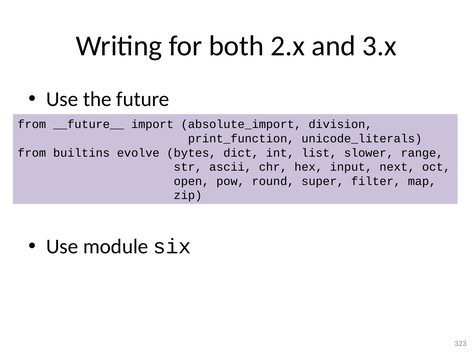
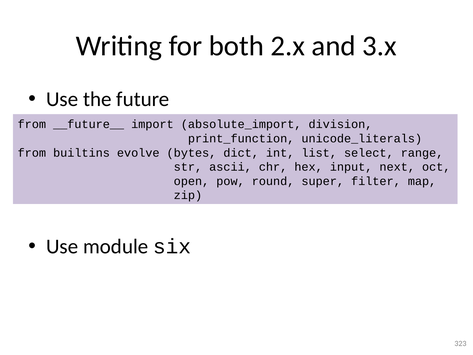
slower: slower -> select (369, 153)
